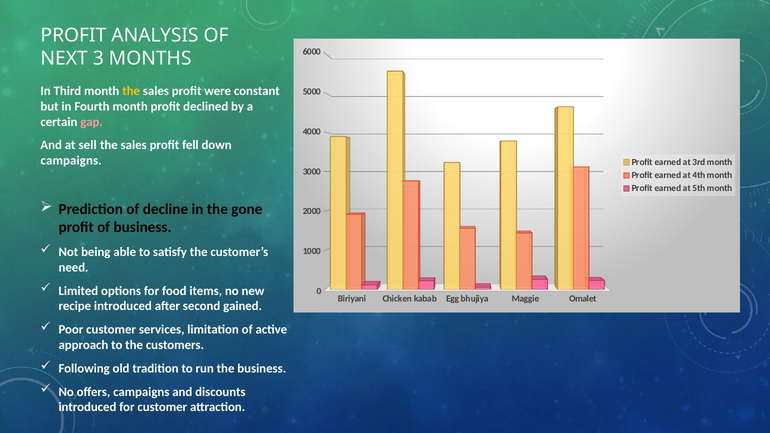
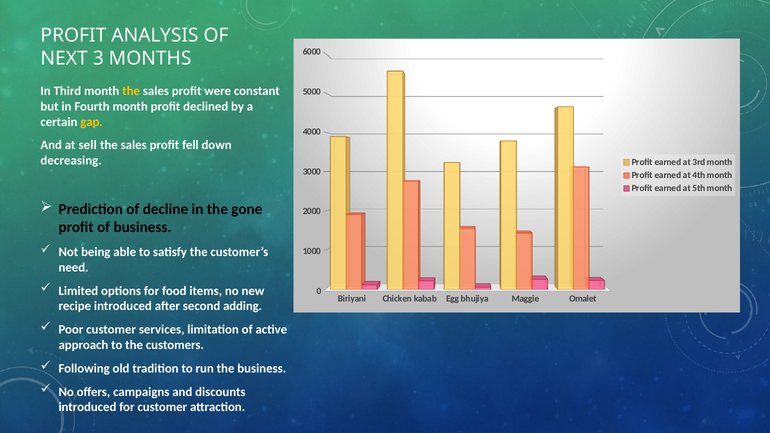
gap colour: pink -> yellow (92, 122)
campaigns: campaigns -> decreasing (71, 161)
gained: gained -> adding (243, 306)
